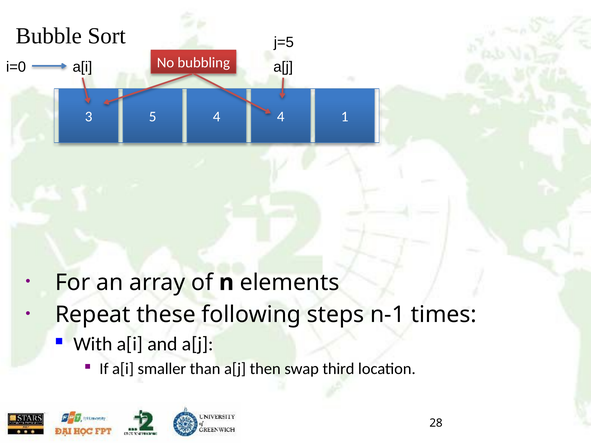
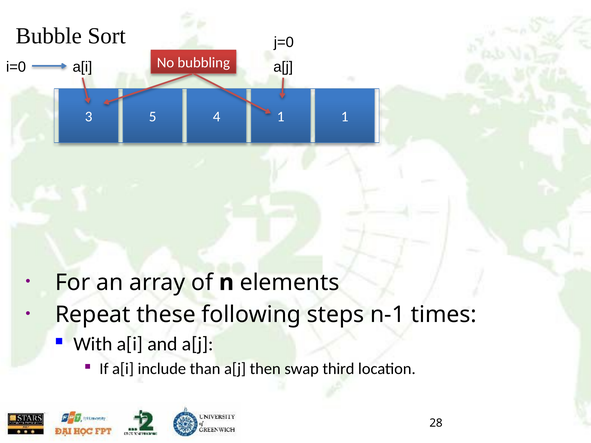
j=5: j=5 -> j=0 (284, 42)
3 4: 4 -> 1 (281, 117)
smaller: smaller -> include (162, 369)
